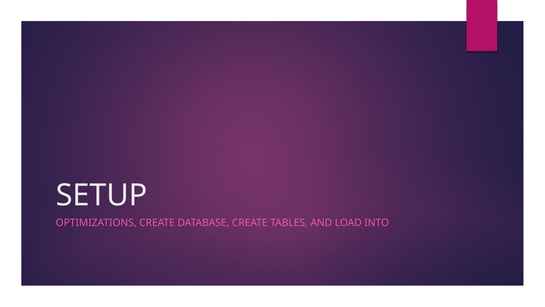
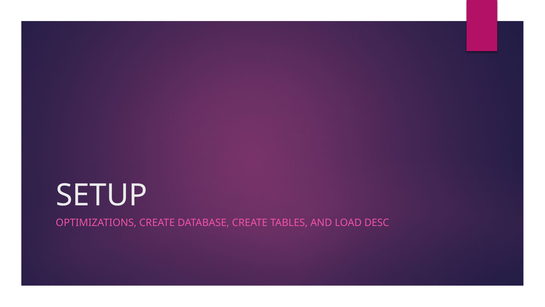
INTO: INTO -> DESC (377, 222)
